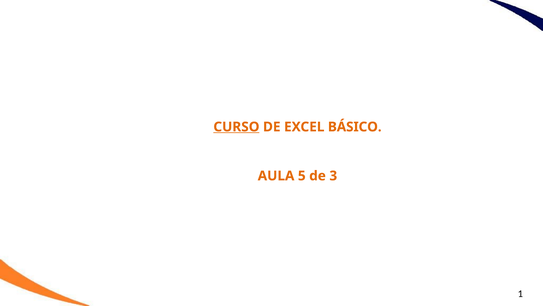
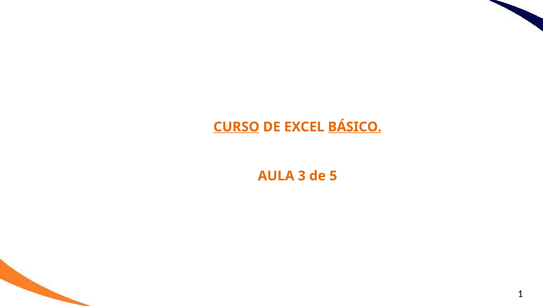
BÁSICO underline: none -> present (355, 127)
5: 5 -> 3 (302, 176)
3: 3 -> 5 (333, 176)
